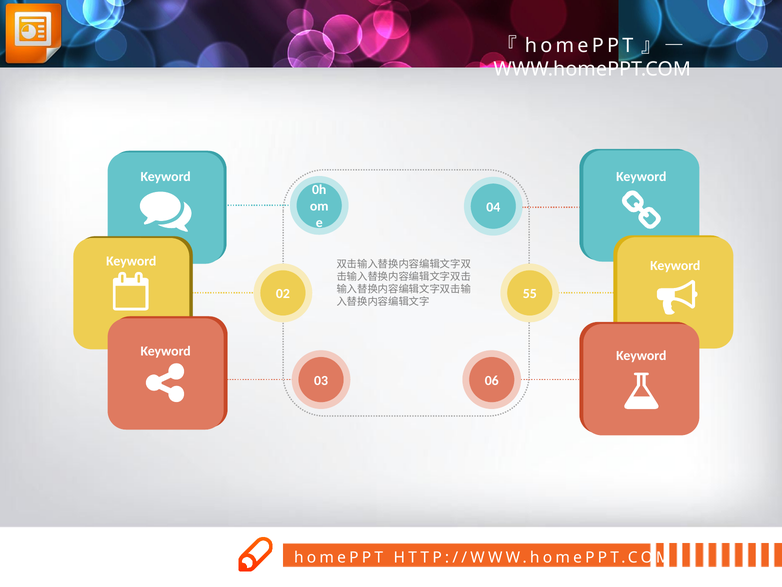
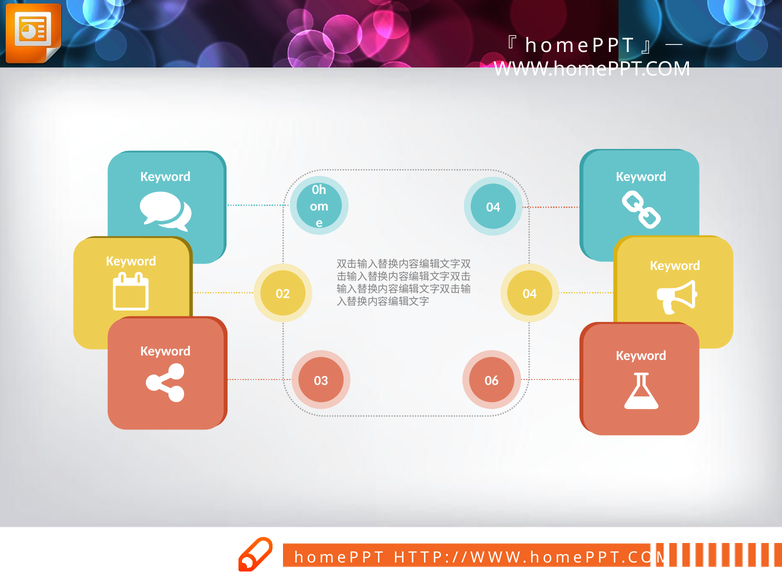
02 55: 55 -> 04 (530, 294)
